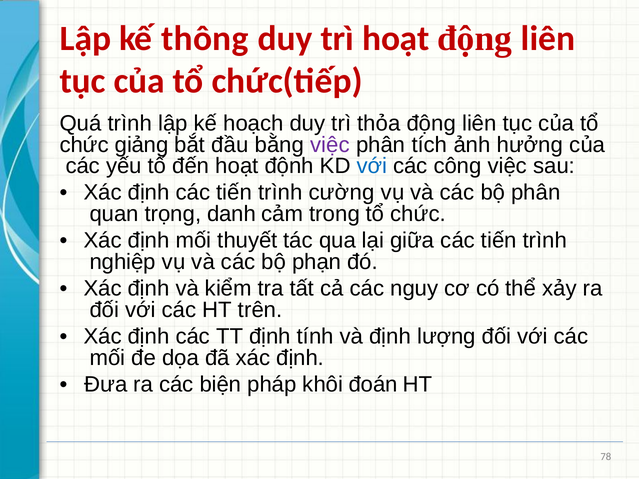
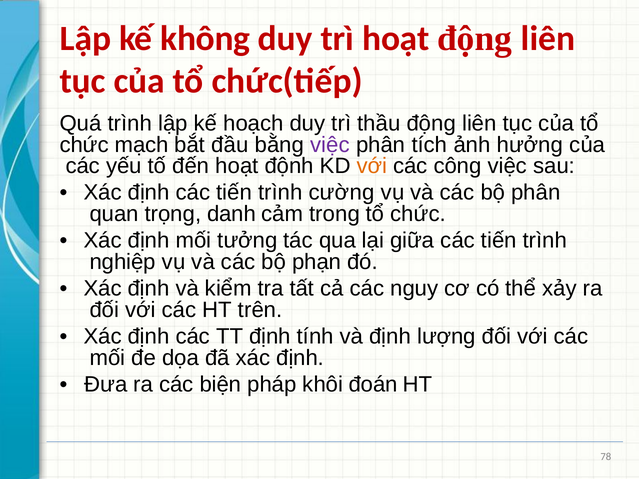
thông: thông -> không (205, 39)
thỏa: thỏa -> thầu (379, 124)
giảng: giảng -> mạch (142, 145)
với colour: blue -> orange (372, 166)
thuyết: thuyết -> tưởng (247, 241)
